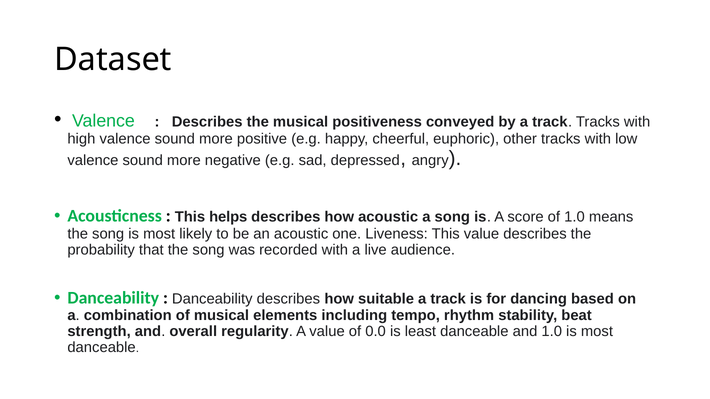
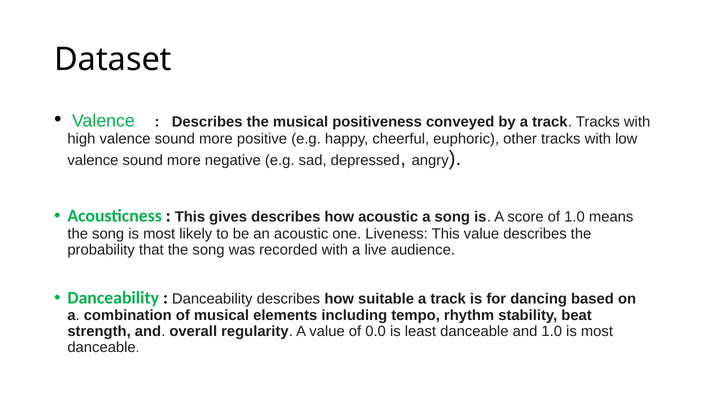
helps: helps -> gives (228, 217)
